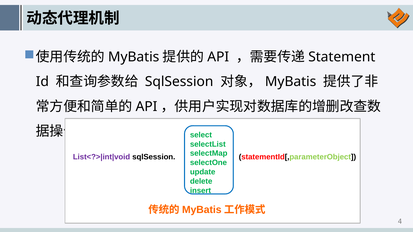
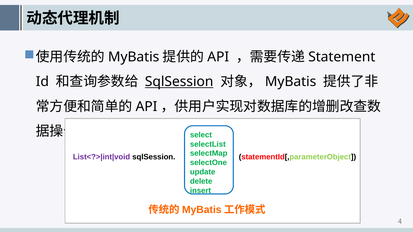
SqlSession underline: none -> present (179, 82)
